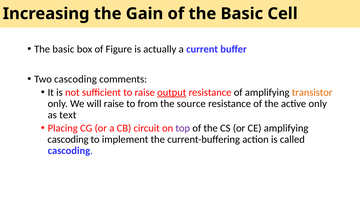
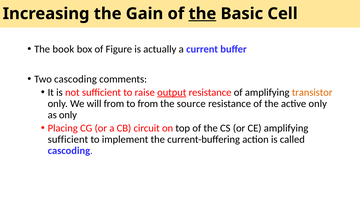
the underline: none -> present (202, 14)
basic: basic -> book (63, 49)
will raise: raise -> from (114, 104)
as text: text -> only (68, 115)
top colour: purple -> black (183, 128)
cascoding: cascoding -> sufficient (68, 140)
